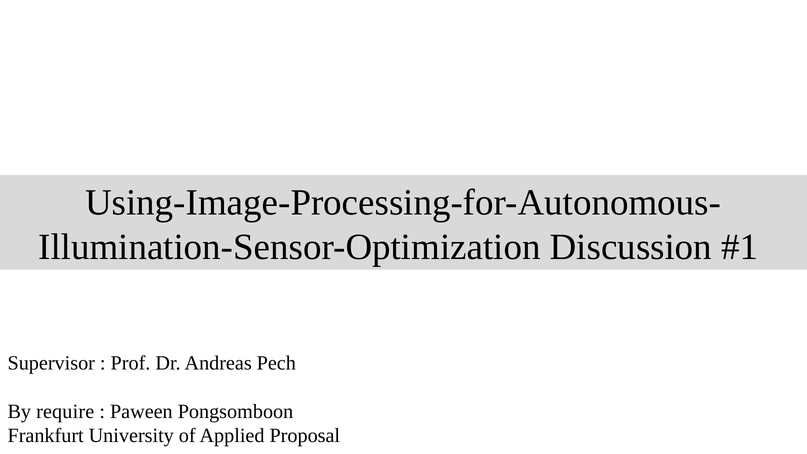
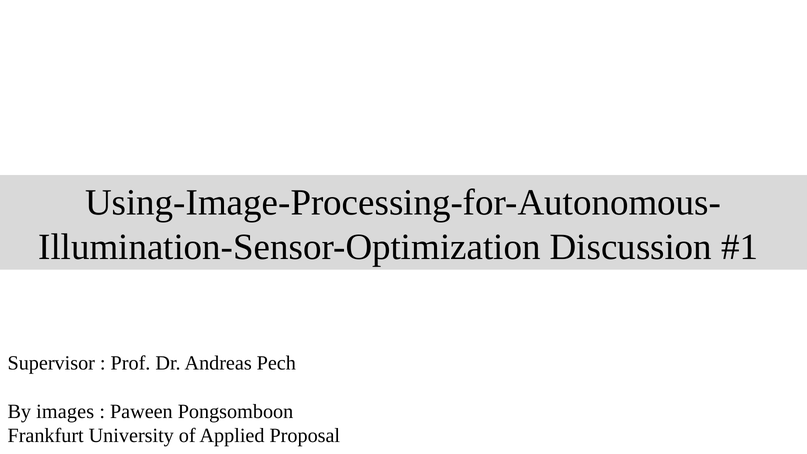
require: require -> images (65, 411)
